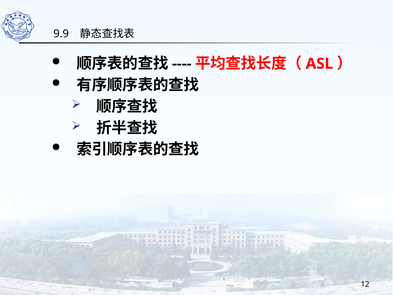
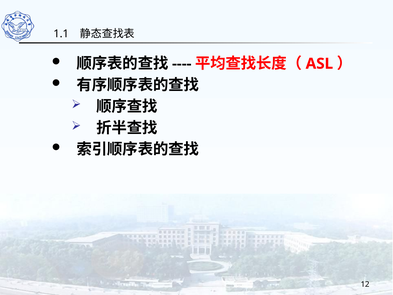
9.9: 9.9 -> 1.1 (61, 34)
